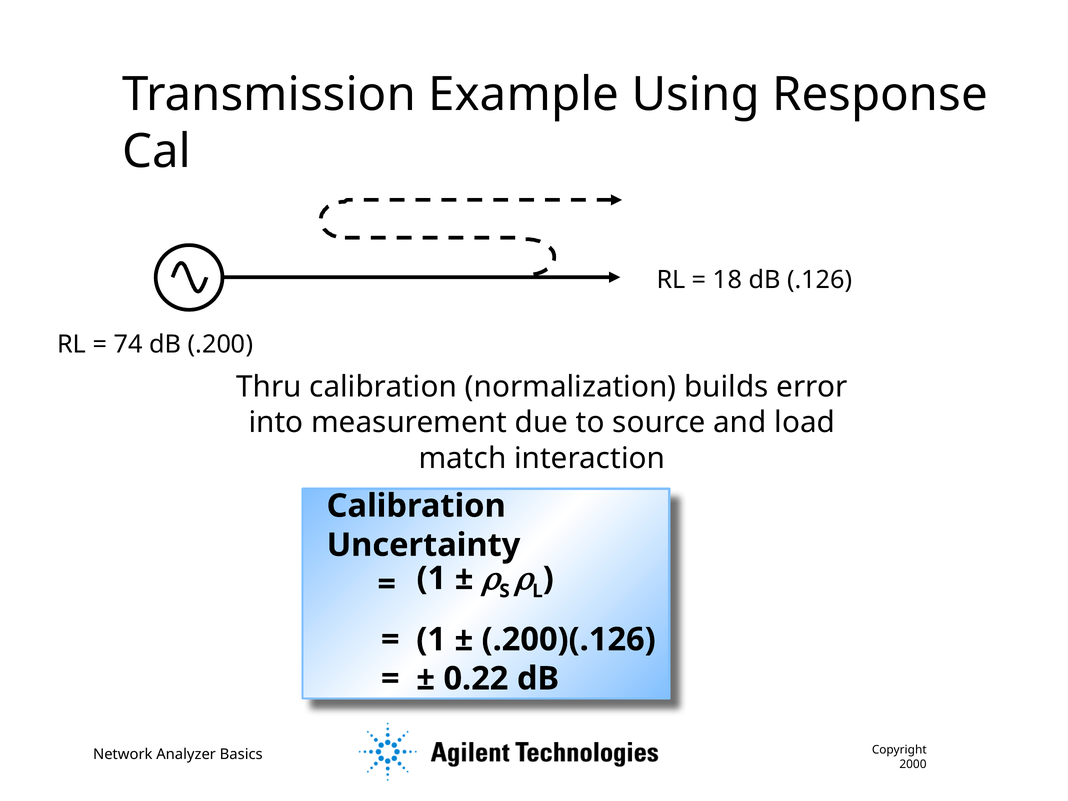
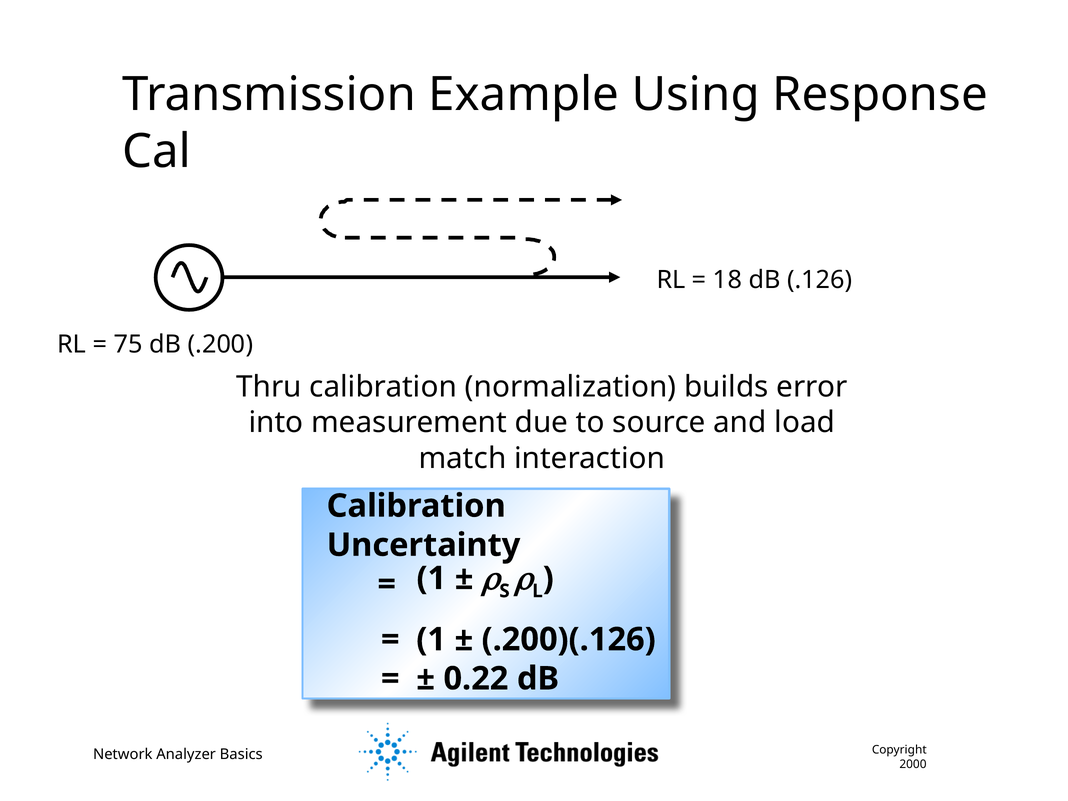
74: 74 -> 75 (128, 344)
